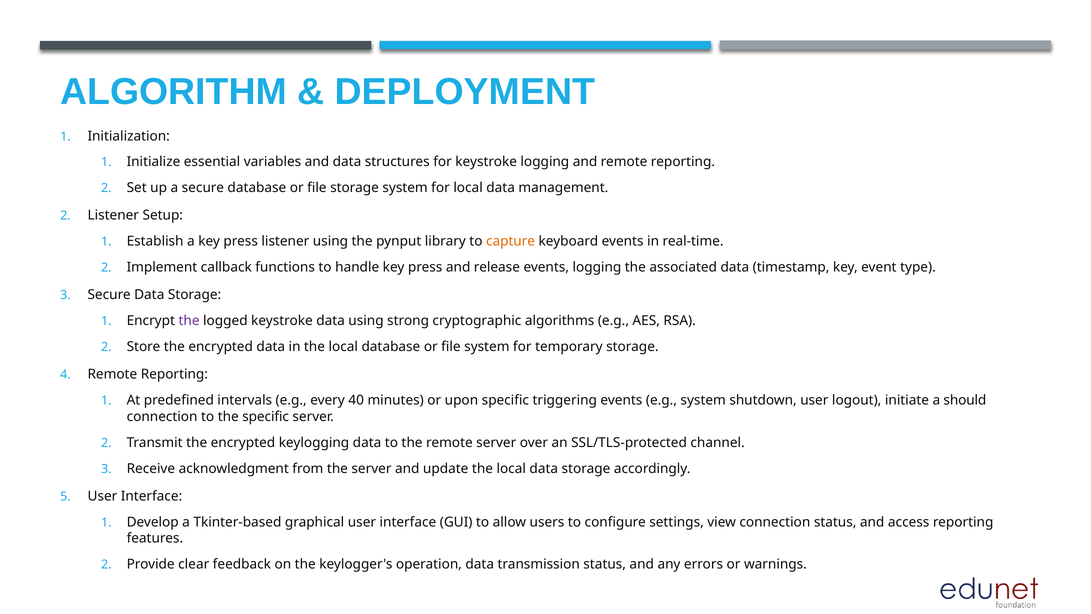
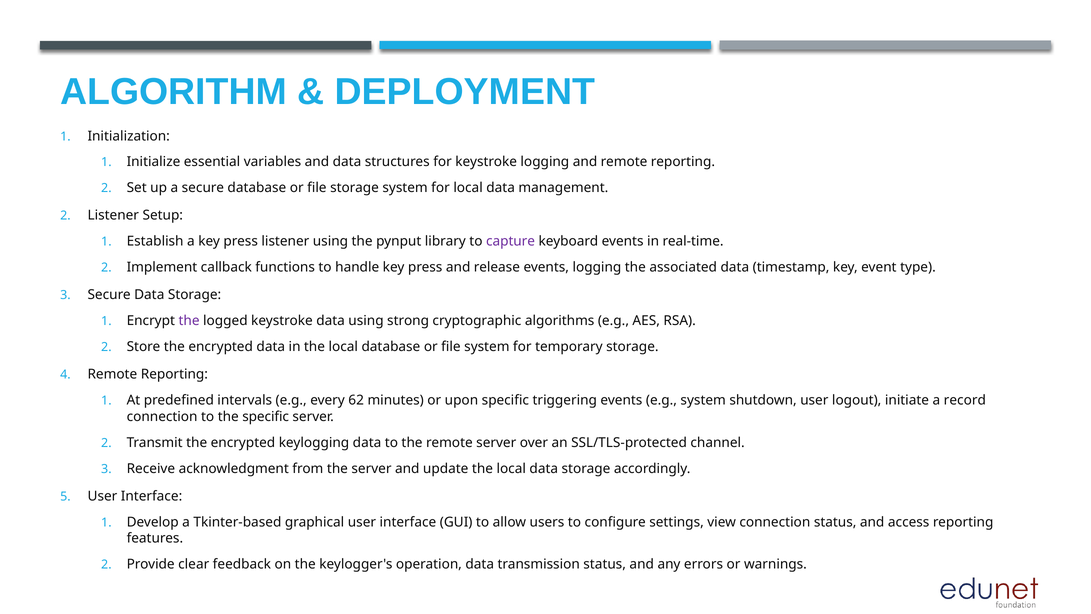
capture colour: orange -> purple (511, 241)
40: 40 -> 62 (356, 400)
should: should -> record (965, 400)
